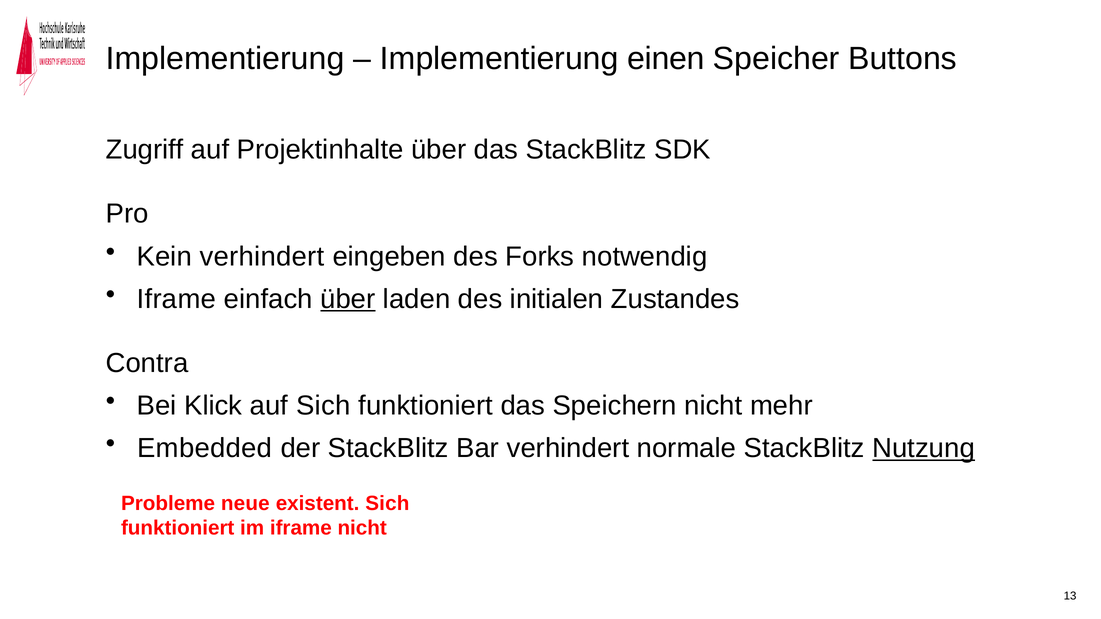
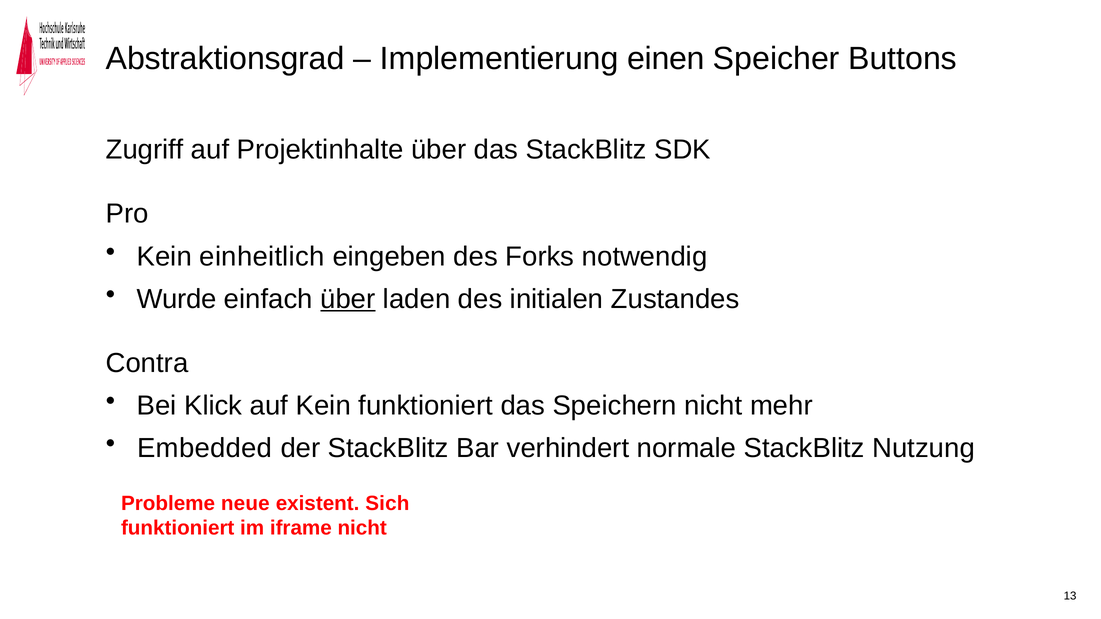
Implementierung: Implementierung -> Abstraktionsgrad (225, 58)
Kein verhindert: verhindert -> einheitlich (262, 257)
Iframe: Iframe -> Wurde (177, 299)
auf Sich: Sich -> Kein (323, 406)
Nutzung underline: present -> none (924, 448)
